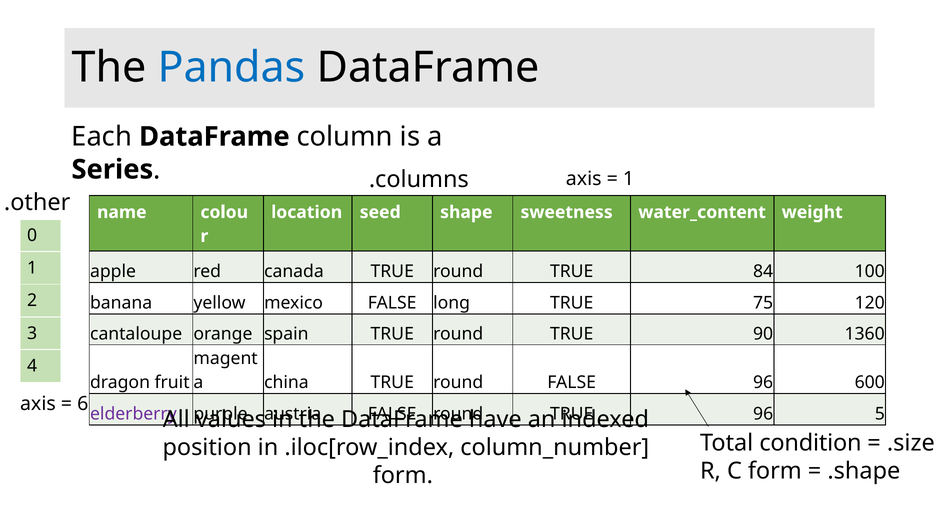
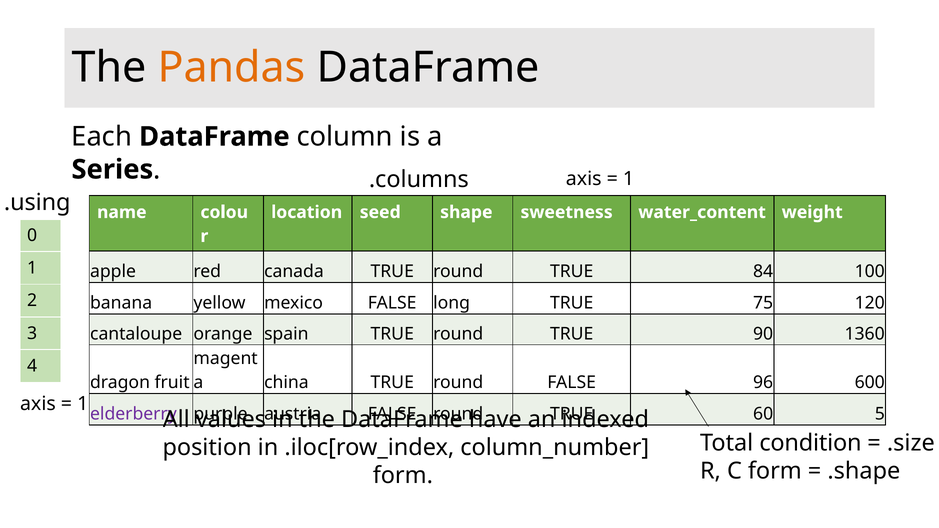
Pandas colour: blue -> orange (231, 68)
.other: .other -> .using (37, 203)
6: 6 -> 1 (83, 404)
96: 96 -> 60 (763, 414)
